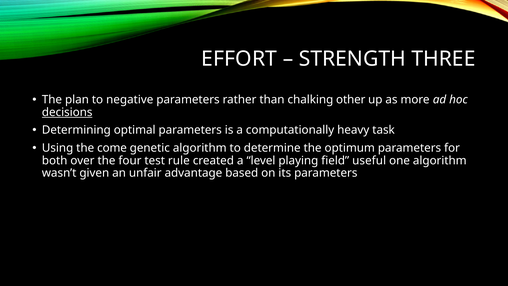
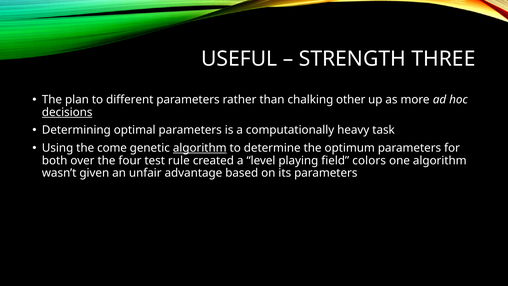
EFFORT: EFFORT -> USEFUL (239, 59)
negative: negative -> different (130, 100)
algorithm underline: none -> present (200, 148)
useful: useful -> colors (369, 160)
